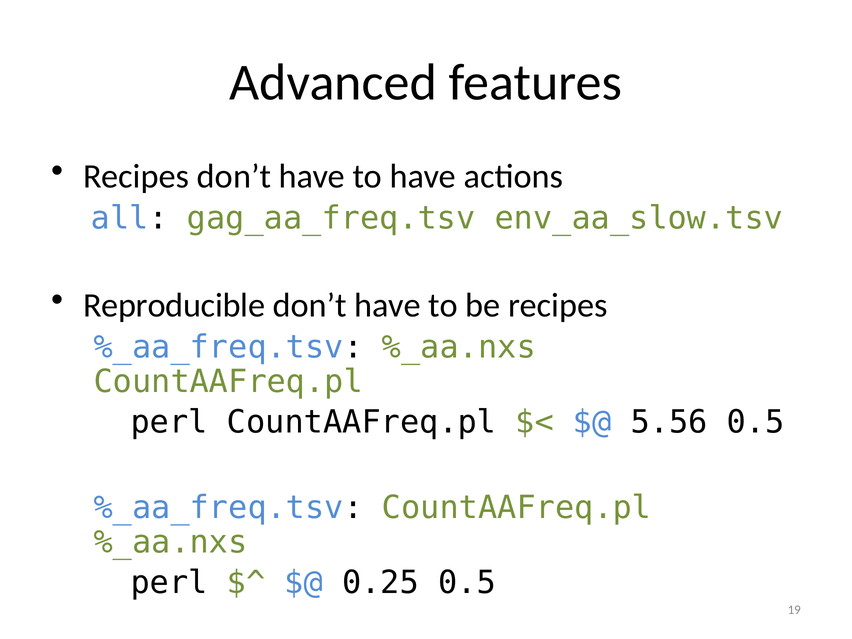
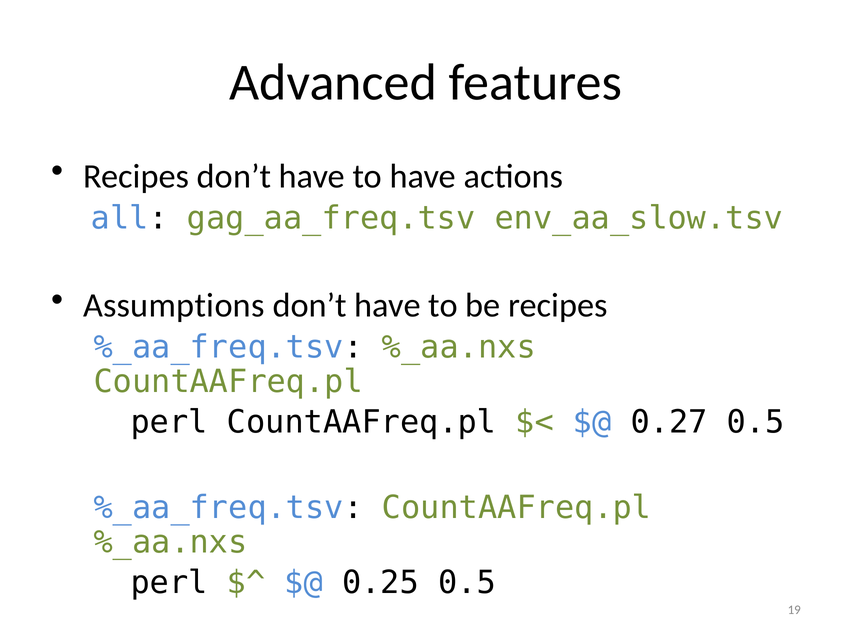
Reproducible: Reproducible -> Assumptions (174, 305)
5.56: 5.56 -> 0.27 (669, 422)
